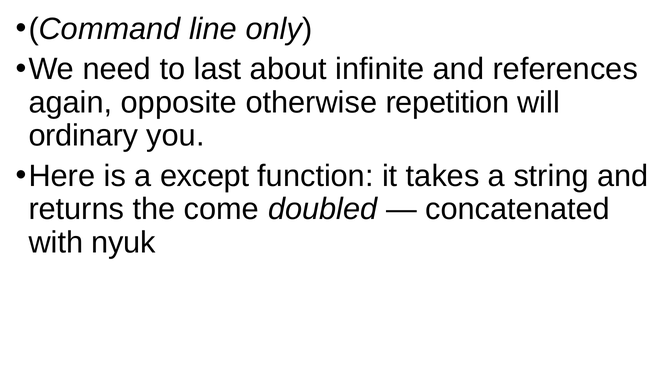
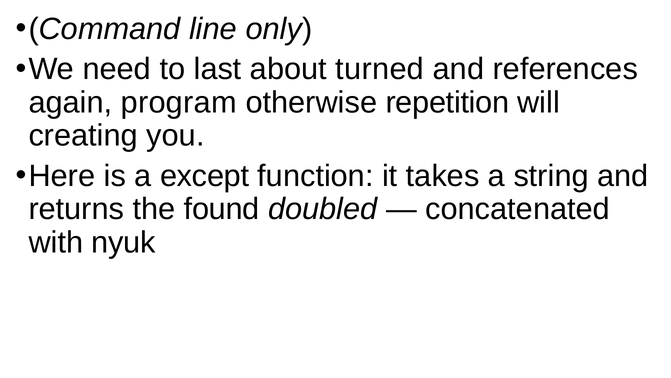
infinite: infinite -> turned (380, 69)
opposite: opposite -> program (179, 102)
ordinary: ordinary -> creating (83, 135)
come: come -> found (222, 209)
